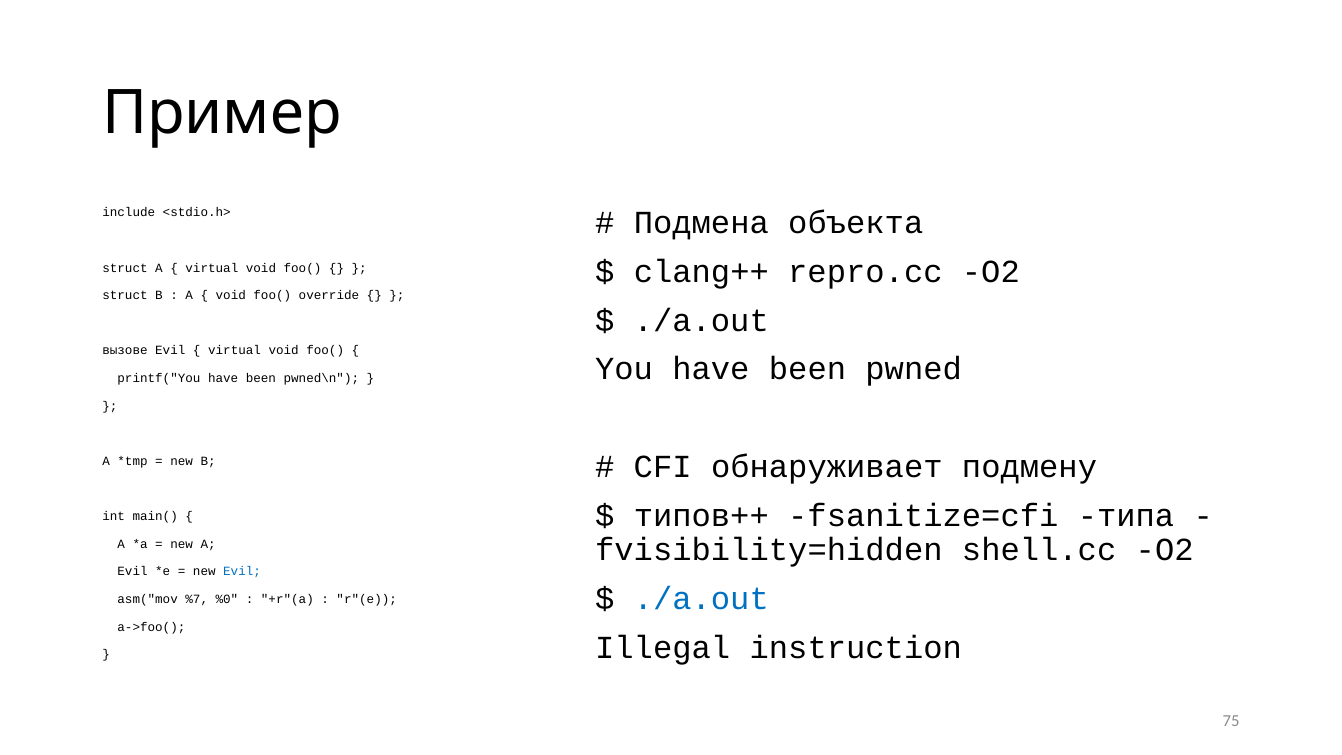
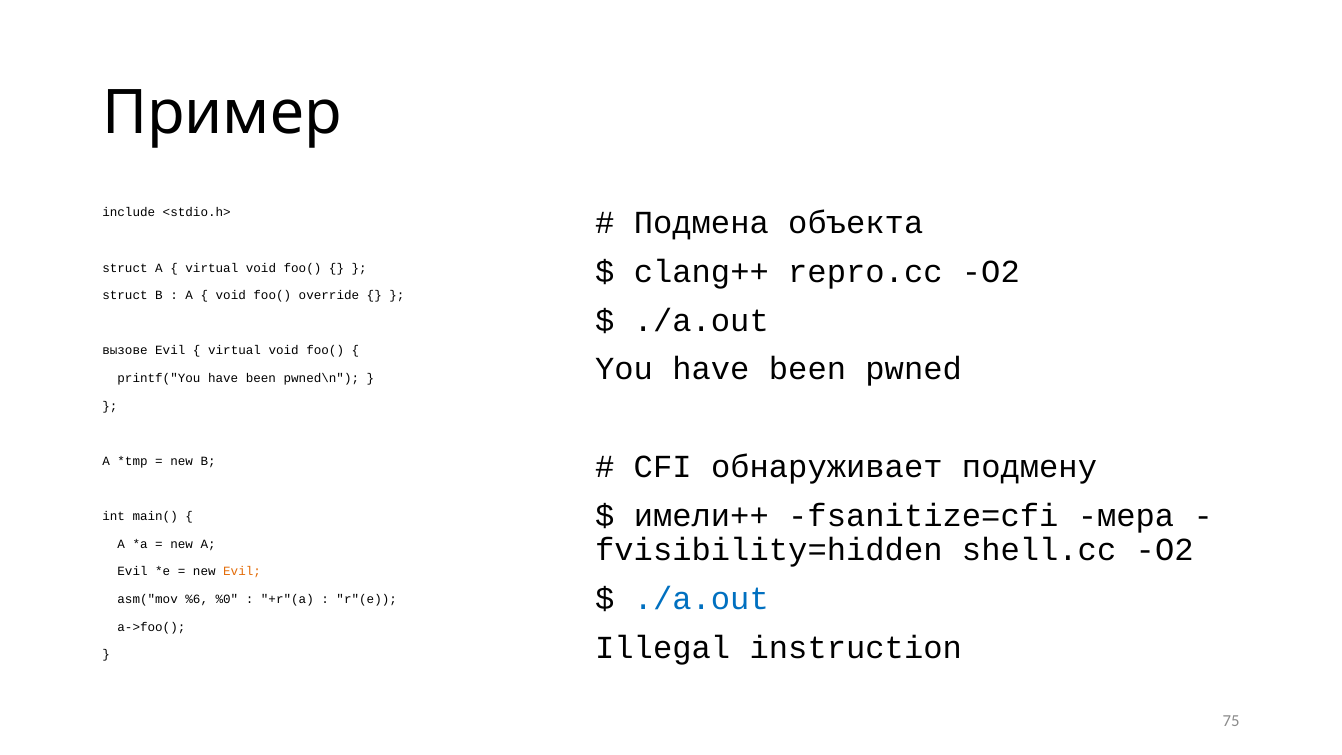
типов++: типов++ -> имели++ (701, 515)
типа: типа -> мера (1126, 515)
Evil colour: blue -> orange (242, 572)
%7: %7 -> %6 (197, 599)
